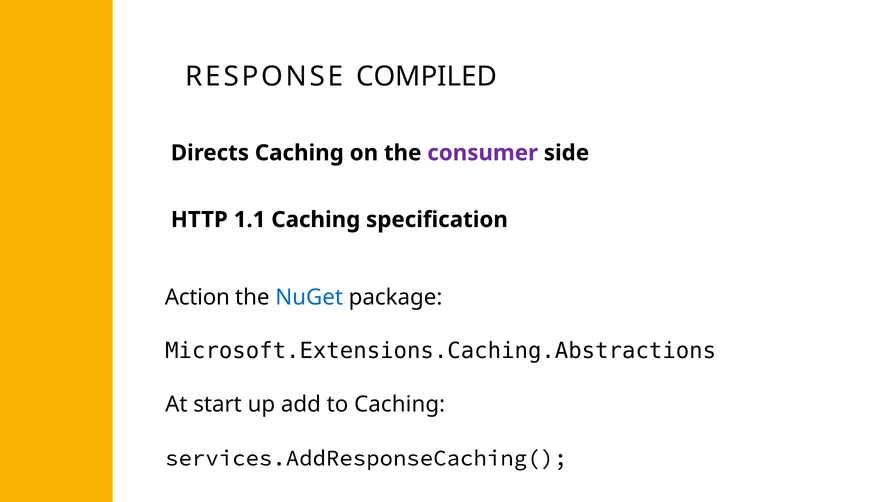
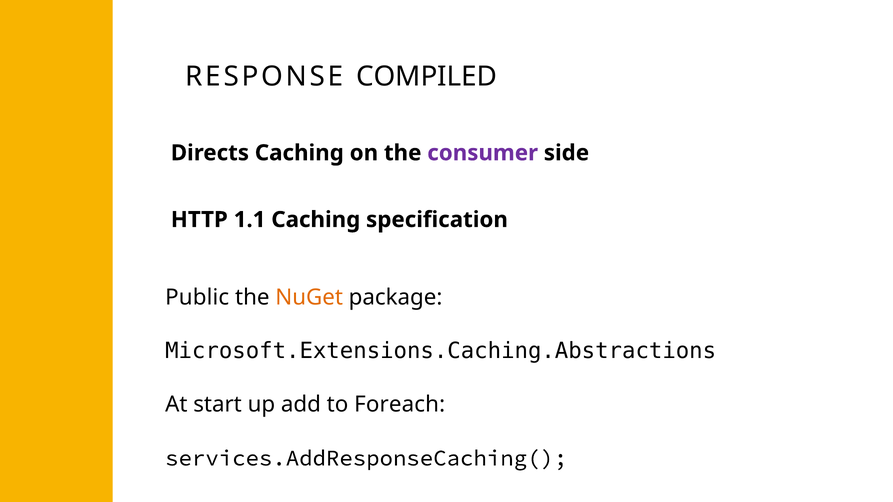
Action: Action -> Public (197, 298)
NuGet colour: blue -> orange (309, 298)
to Caching: Caching -> Foreach (400, 405)
